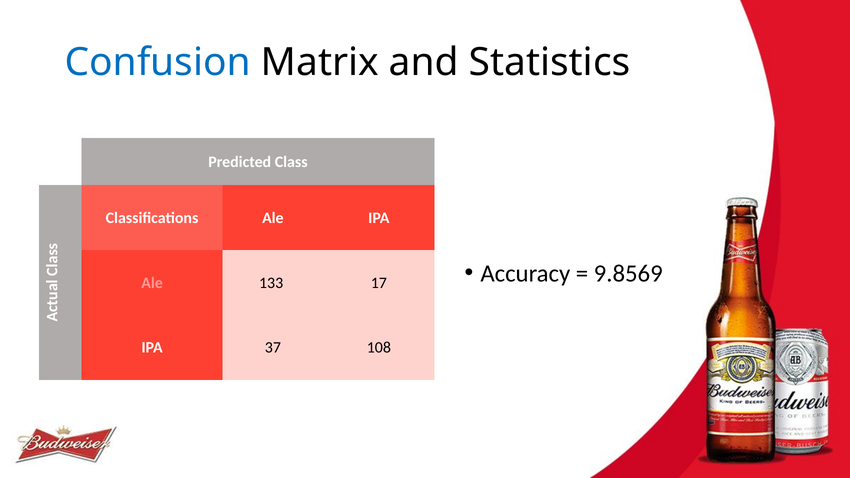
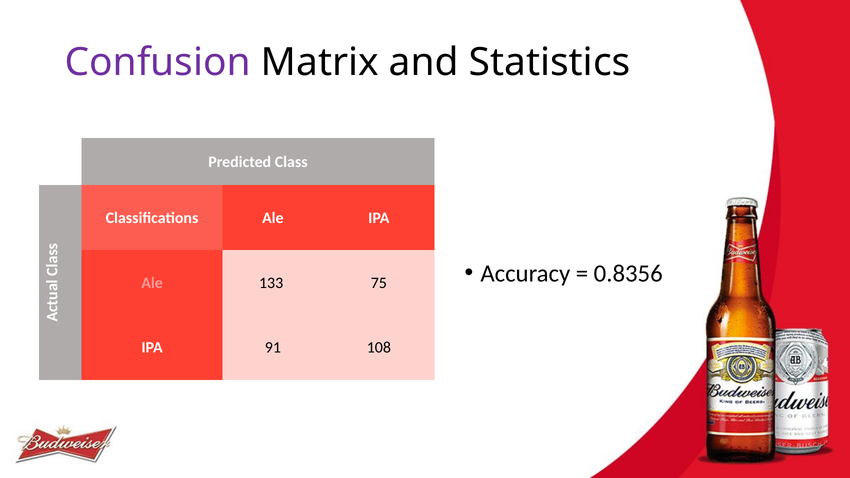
Confusion colour: blue -> purple (158, 63)
9.8569: 9.8569 -> 0.8356 (628, 274)
17: 17 -> 75 (379, 283)
37: 37 -> 91 (273, 348)
